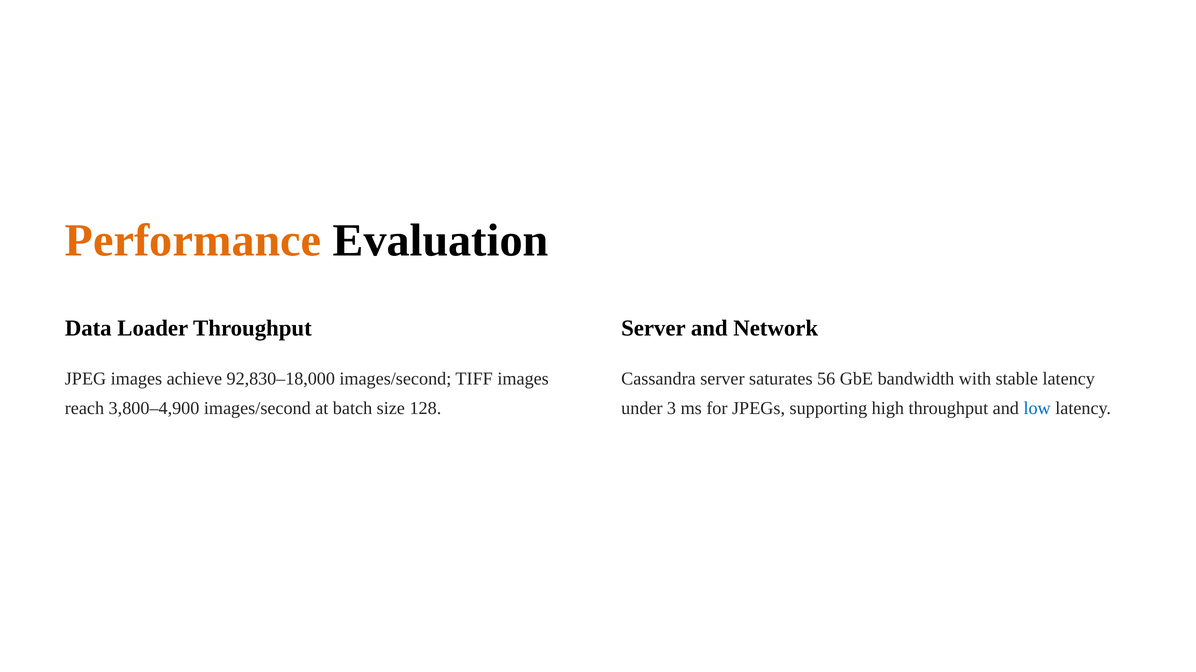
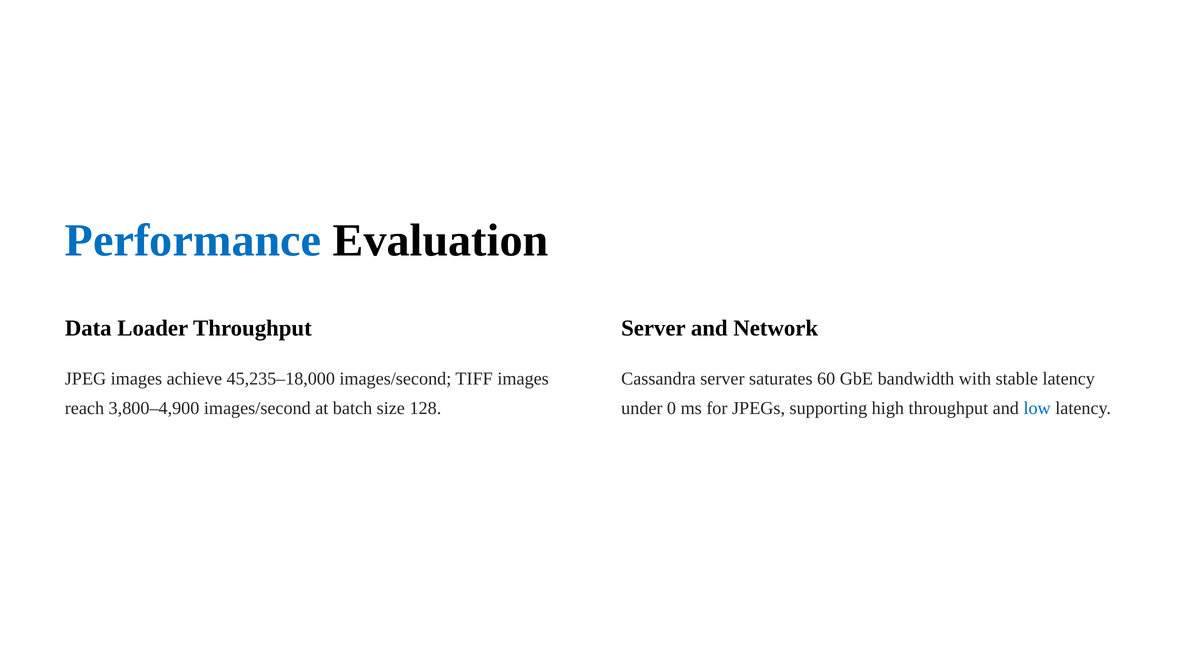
Performance colour: orange -> blue (193, 241)
92,830–18,000: 92,830–18,000 -> 45,235–18,000 (281, 379)
56: 56 -> 60 (826, 379)
3: 3 -> 0 (672, 409)
